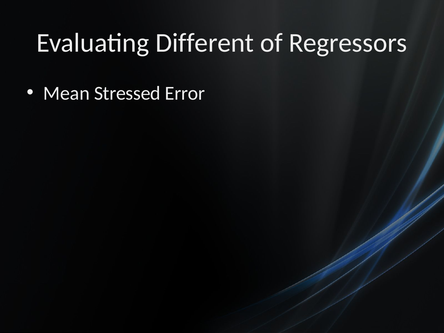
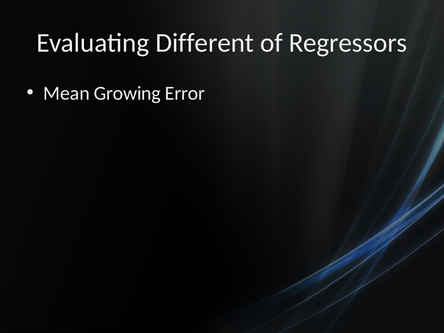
Stressed: Stressed -> Growing (127, 93)
